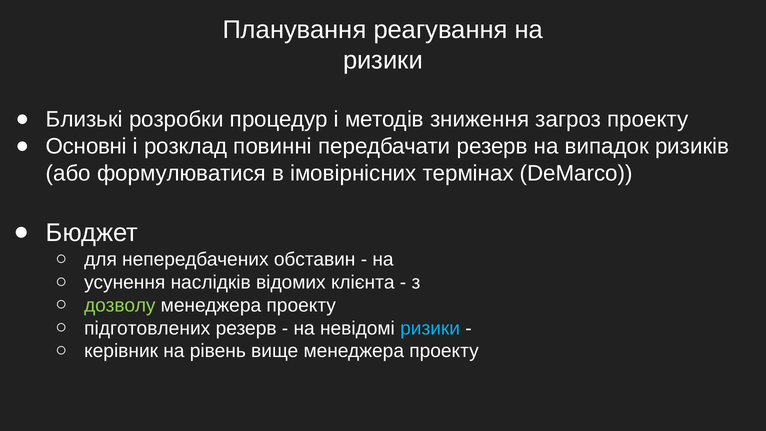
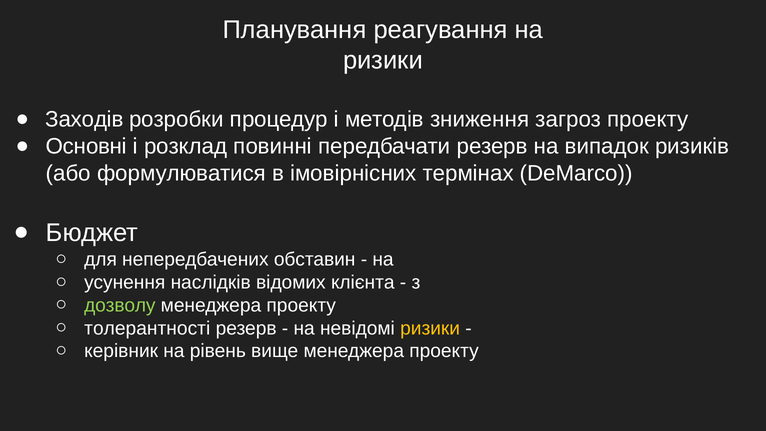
Близькі: Близькі -> Заходів (85, 120)
підготовлених: підготовлених -> толерантності (147, 328)
ризики colour: light blue -> yellow (430, 328)
